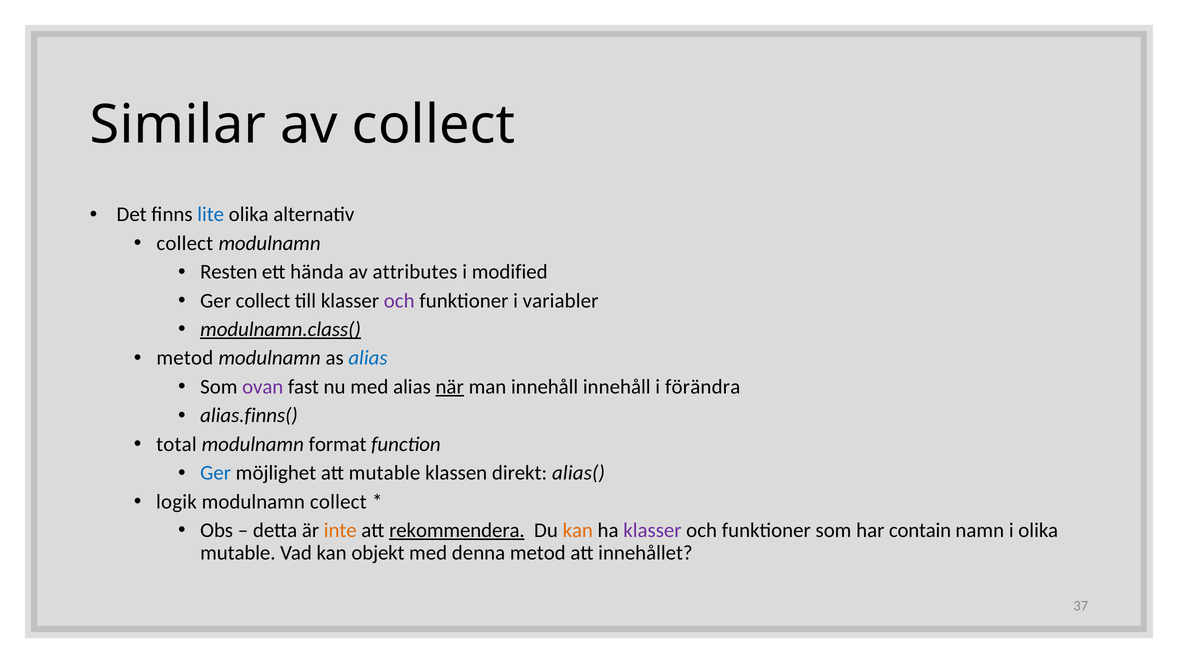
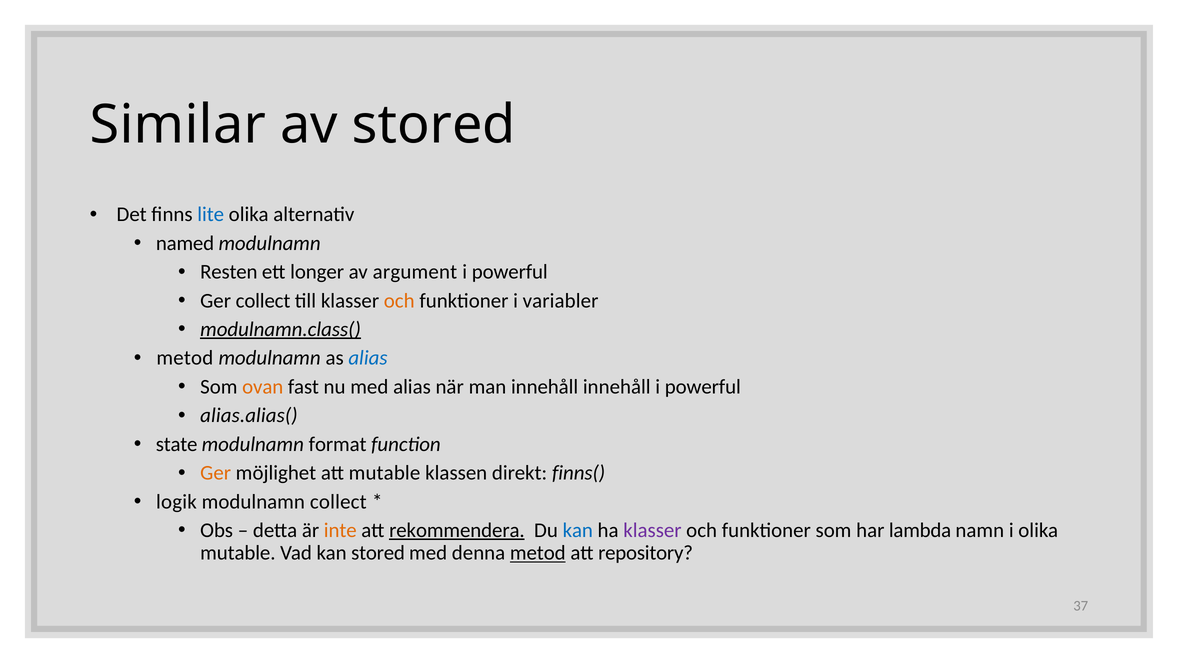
av collect: collect -> stored (434, 125)
collect: collect -> named (185, 243)
hända: hända -> longer (317, 272)
attributes: attributes -> argument (415, 272)
modified: modified -> powerful (510, 272)
och colour: purple -> orange (399, 300)
ovan colour: purple -> orange (263, 387)
när underline: present -> none (450, 387)
innehåll i förändra: förändra -> powerful (703, 387)
alias.finns(: alias.finns( -> alias.alias( (249, 415)
total: total -> state (177, 444)
Ger colour: blue -> orange (216, 473)
alias(: alias( -> finns( (579, 473)
kan colour: orange -> blue (578, 530)
contain: contain -> lambda (920, 530)
kan objekt: objekt -> stored (378, 553)
metod underline: none -> present (538, 553)
innehållet: innehållet -> repository (646, 553)
